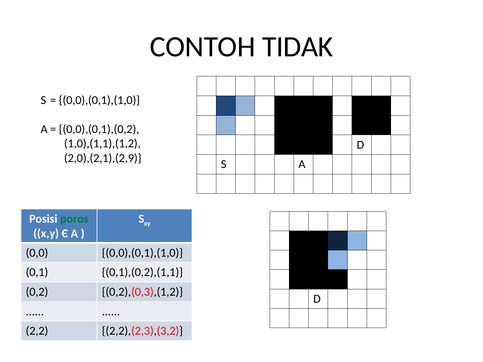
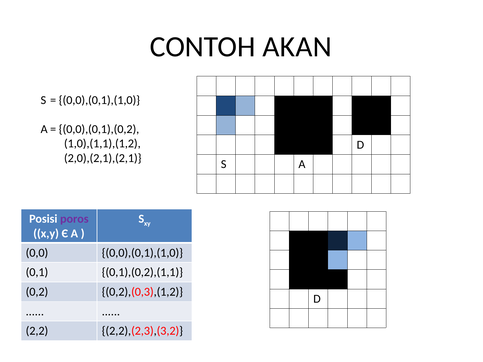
TIDAK: TIDAK -> AKAN (297, 47)
2,0),(2,1),(2,9: 2,0),(2,1),(2,9 -> 2,0),(2,1),(2,1 (103, 158)
poros colour: green -> purple (74, 219)
